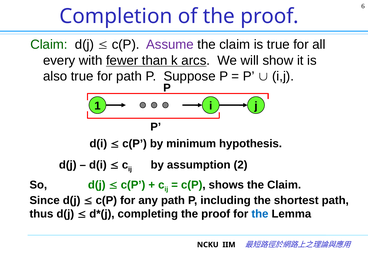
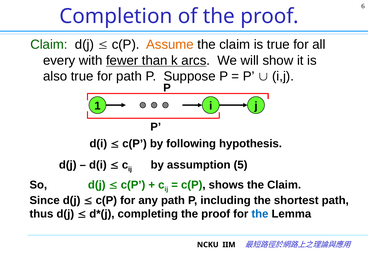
Assume colour: purple -> orange (170, 45)
minimum: minimum -> following (191, 144)
2: 2 -> 5 (241, 165)
